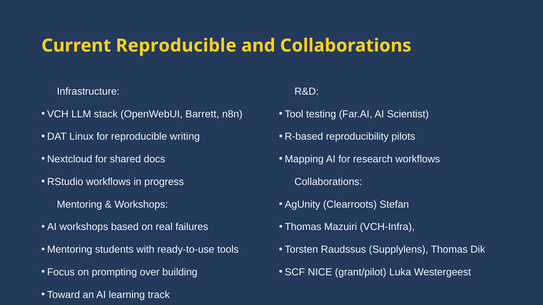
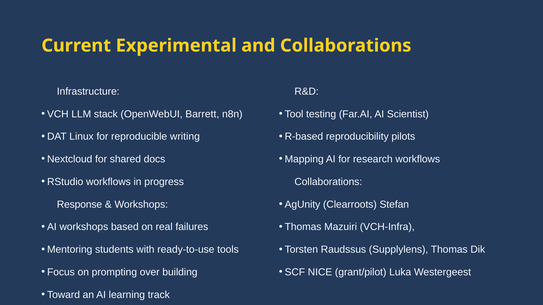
Current Reproducible: Reproducible -> Experimental (176, 46)
Mentoring: Mentoring -> Response (80, 205)
